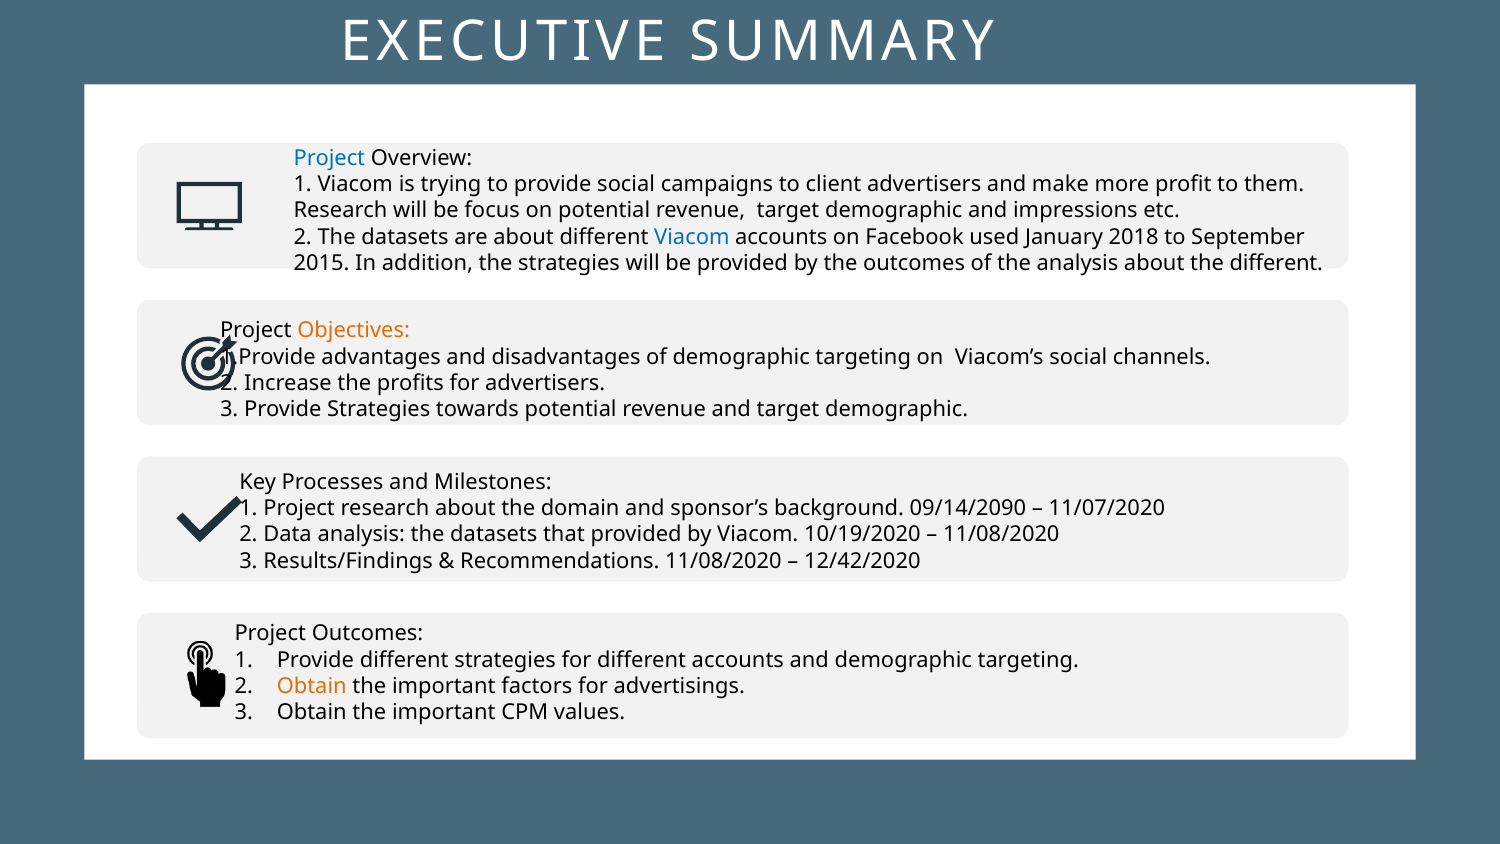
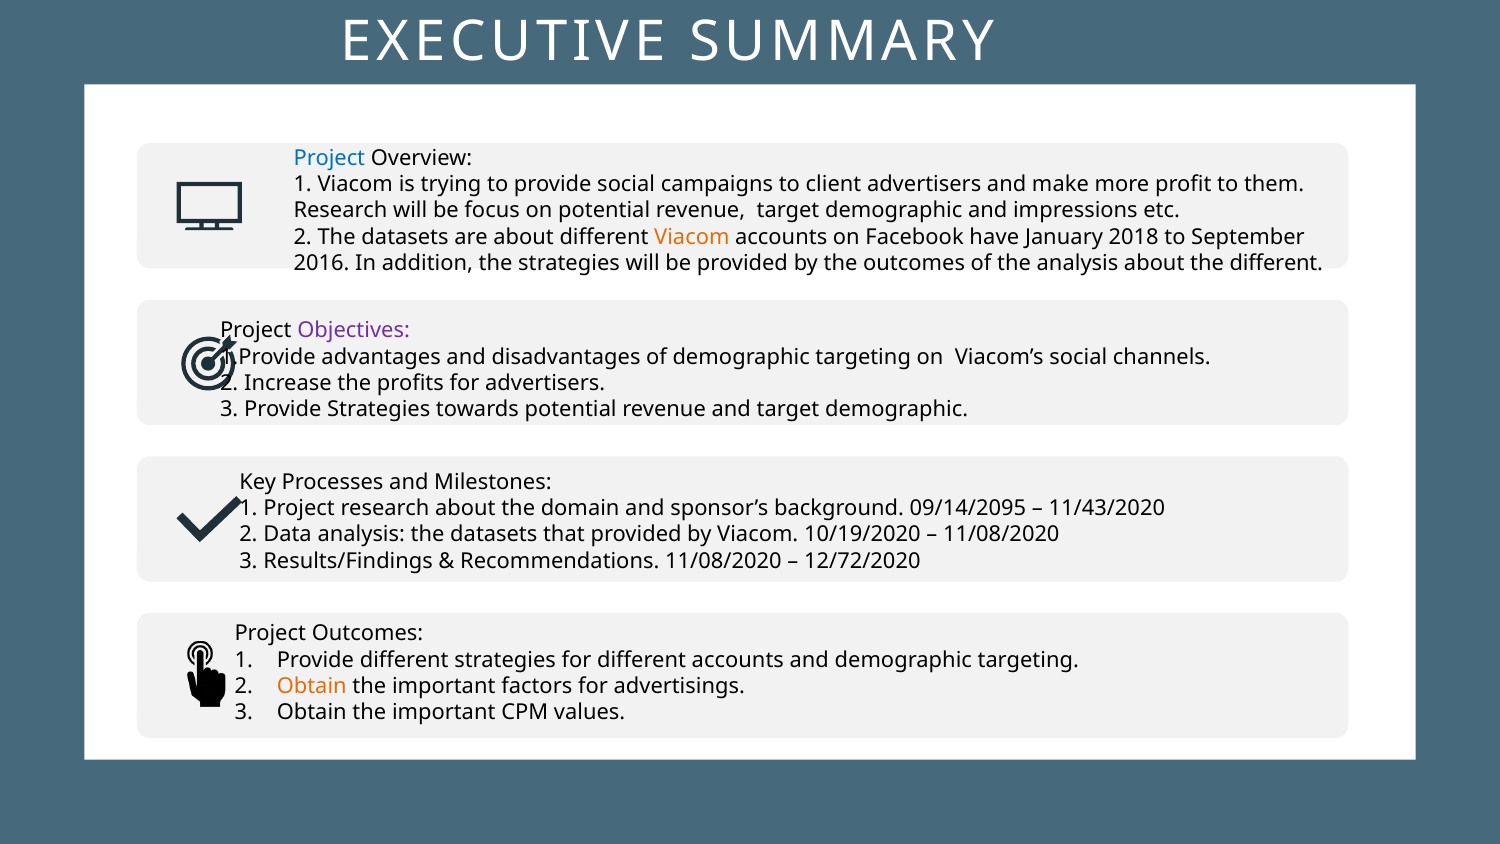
Viacom colour: blue -> orange (692, 237)
used: used -> have (994, 237)
2015: 2015 -> 2016 (322, 263)
Objectives colour: orange -> purple (354, 331)
09/14/2090: 09/14/2090 -> 09/14/2095 (968, 508)
11/07/2020: 11/07/2020 -> 11/43/2020 (1107, 508)
12/42/2020: 12/42/2020 -> 12/72/2020 (862, 561)
